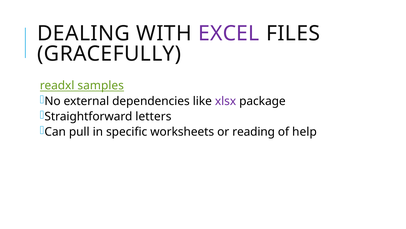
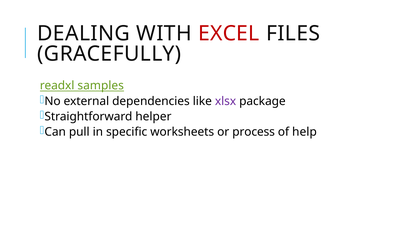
EXCEL colour: purple -> red (229, 33)
letters: letters -> helper (153, 116)
reading: reading -> process (254, 132)
